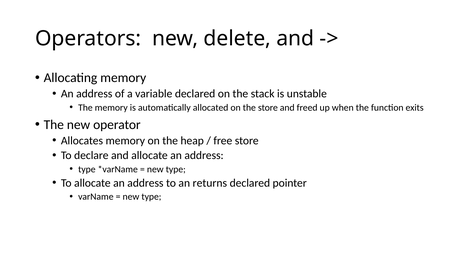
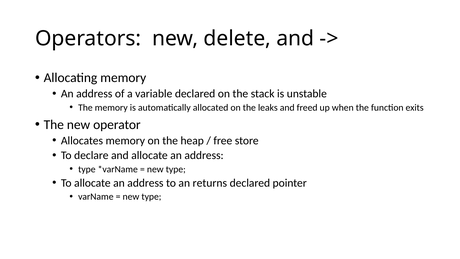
the store: store -> leaks (268, 107)
